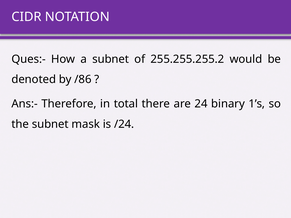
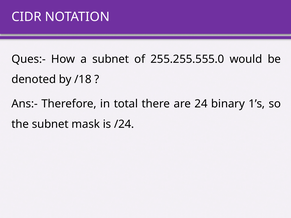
255.255.255.2: 255.255.255.2 -> 255.255.555.0 (187, 59)
/86: /86 -> /18 (83, 80)
